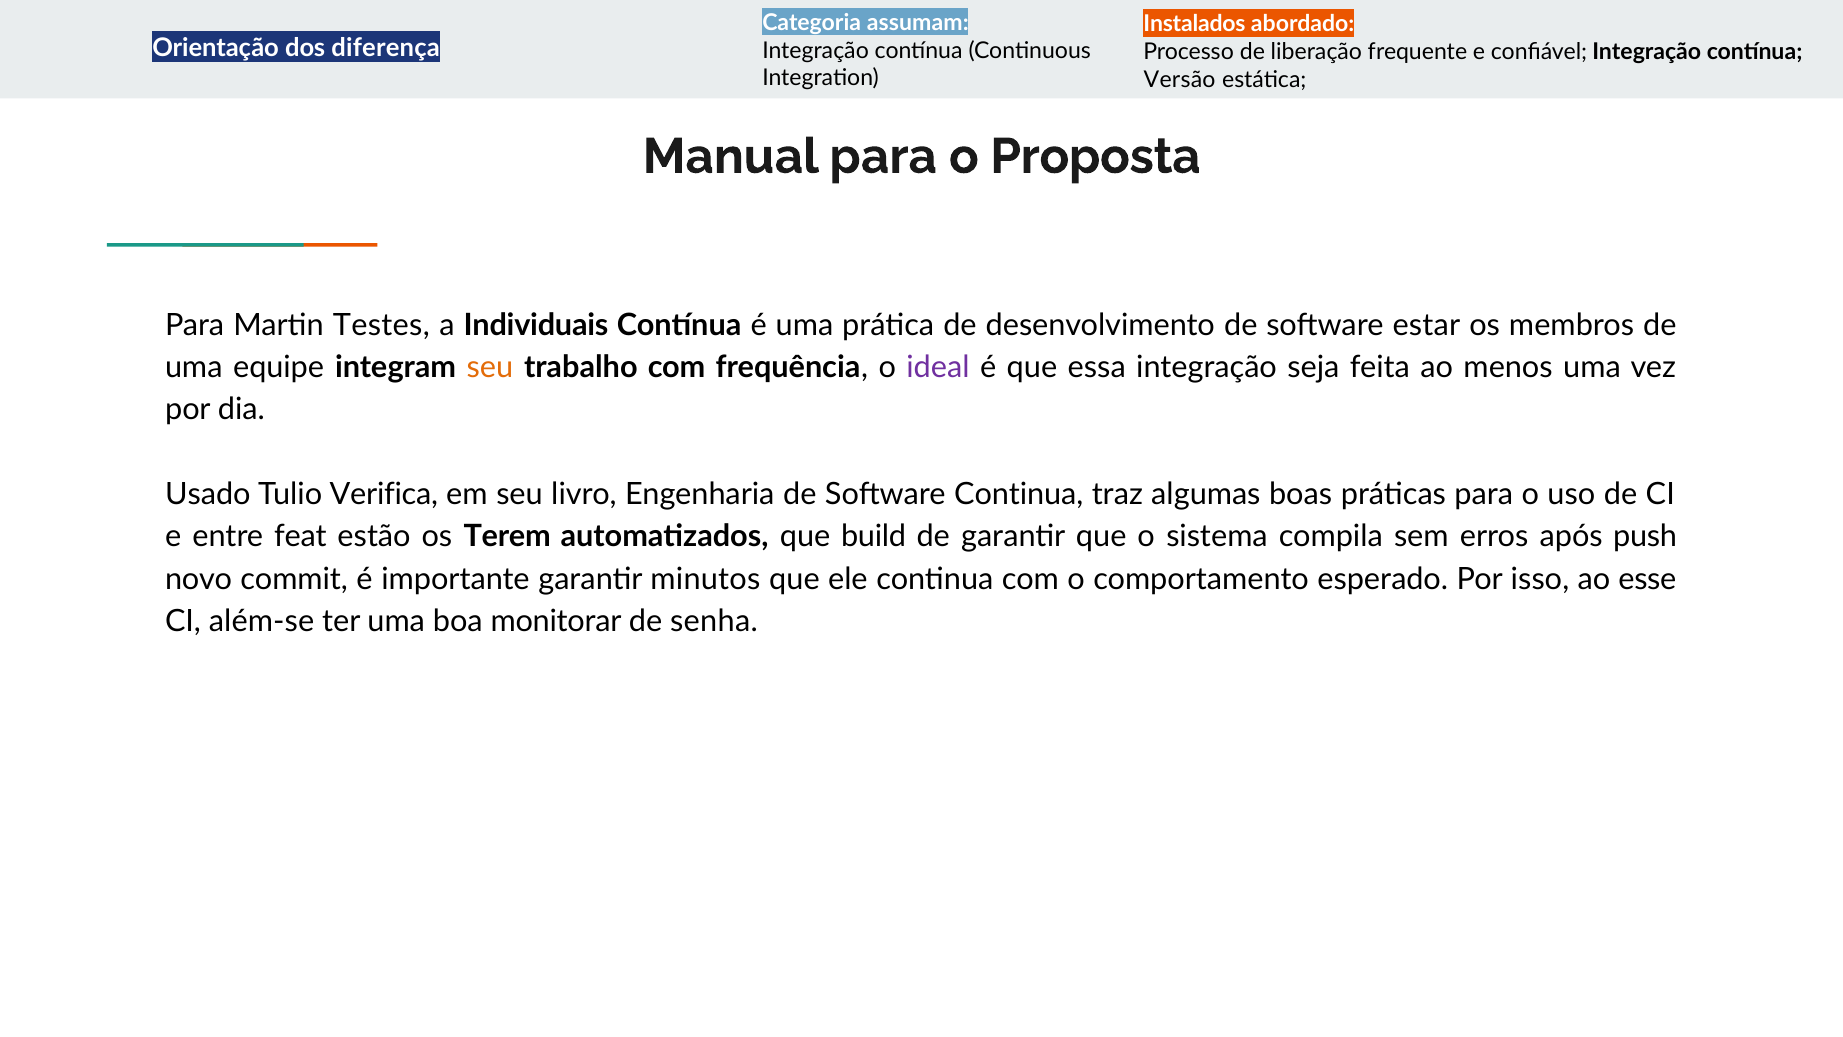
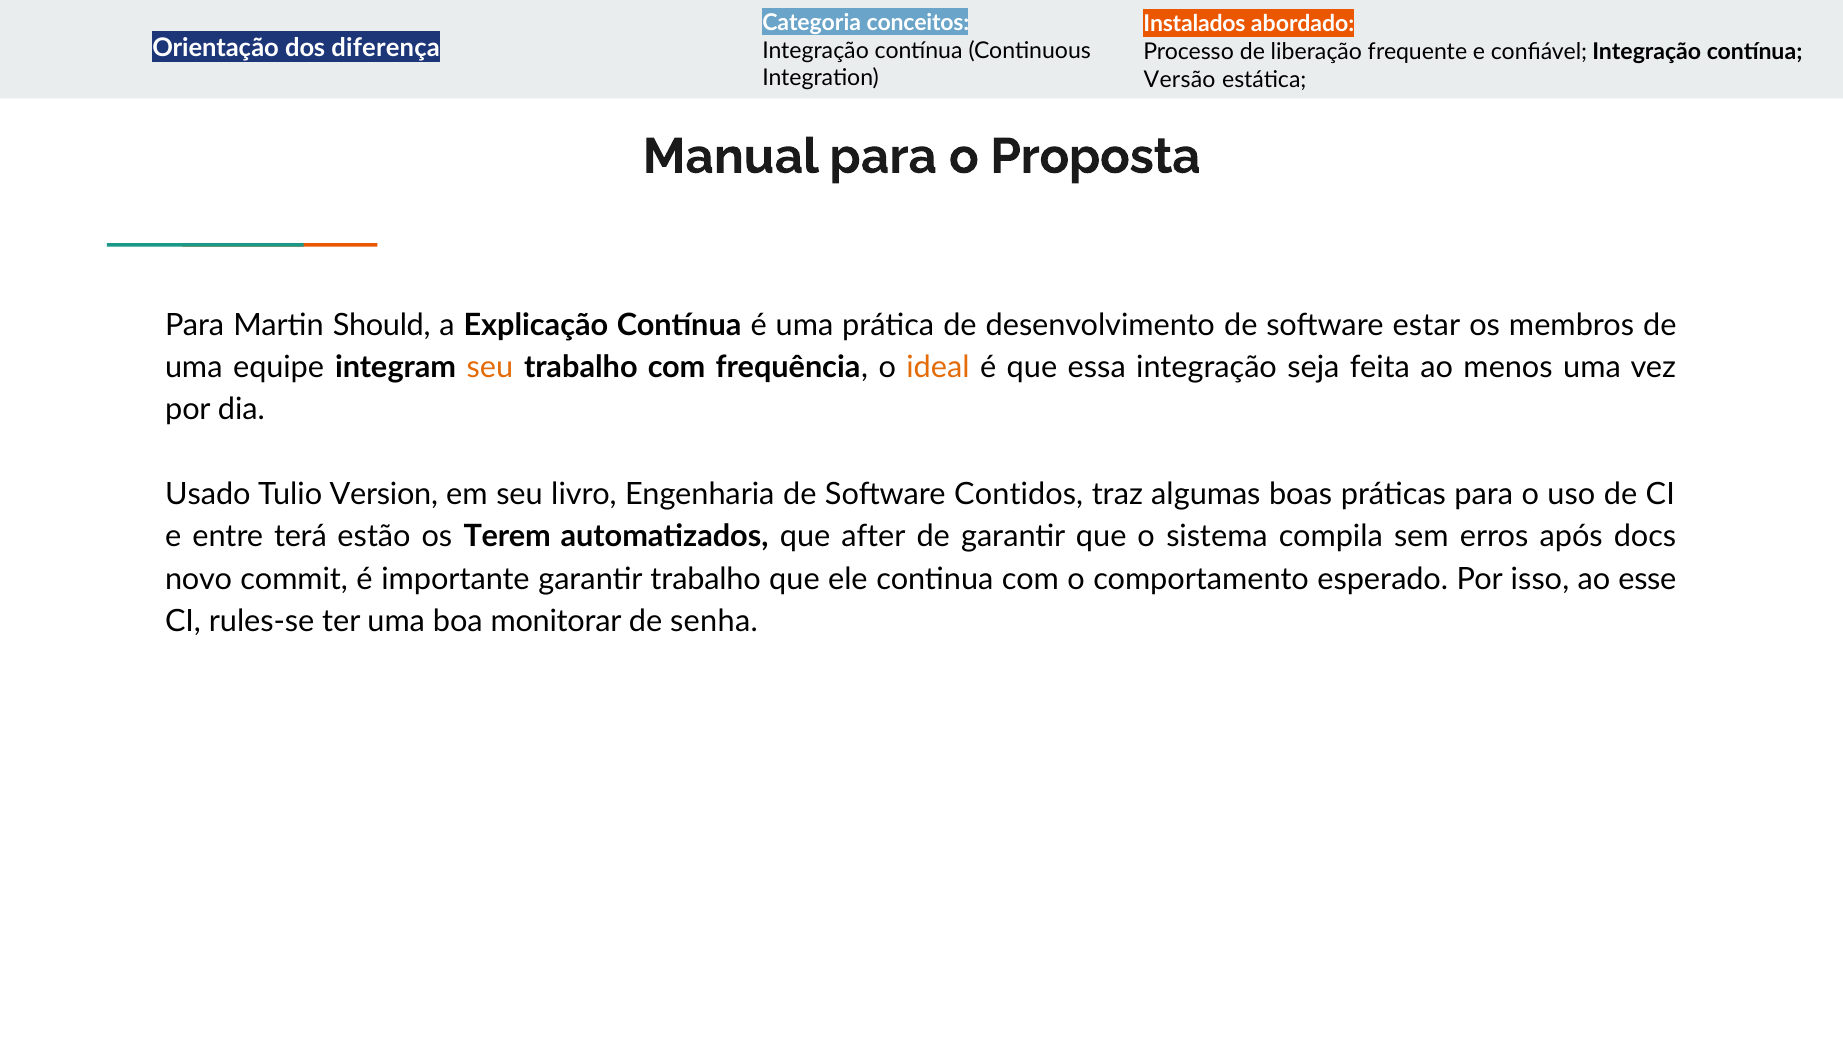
assumam: assumam -> conceitos (918, 23)
Testes: Testes -> Should (382, 325)
Individuais: Individuais -> Explicação (536, 325)
ideal colour: purple -> orange (938, 367)
Verifica: Verifica -> Version (384, 494)
Software Continua: Continua -> Contidos (1019, 494)
feat: feat -> terá (300, 537)
build: build -> after (873, 537)
push: push -> docs (1645, 537)
garantir minutos: minutos -> trabalho (706, 579)
além-se: além-se -> rules-se (262, 621)
